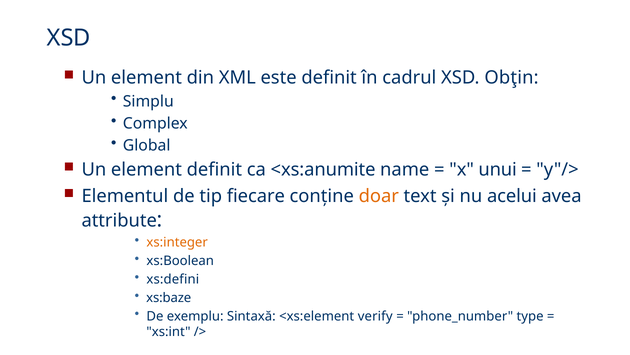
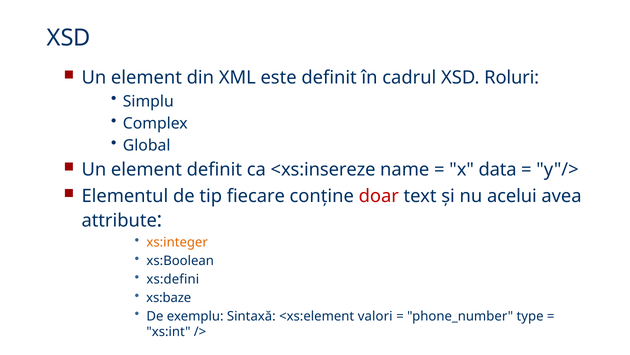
Obţin: Obţin -> Roluri (512, 78)
<xs:anumite: <xs:anumite -> <xs:insereze (323, 170)
unui: unui -> data (498, 170)
doar colour: orange -> red (379, 196)
verify: verify -> valori (375, 316)
